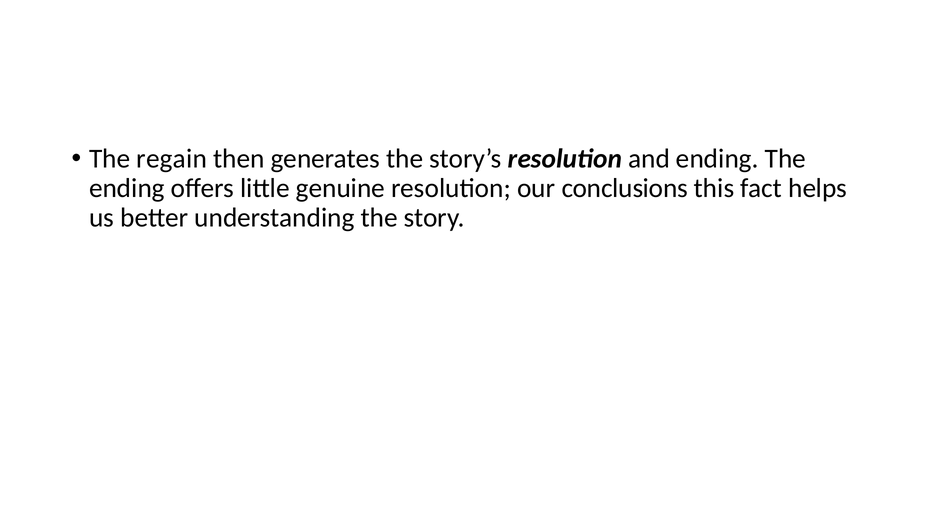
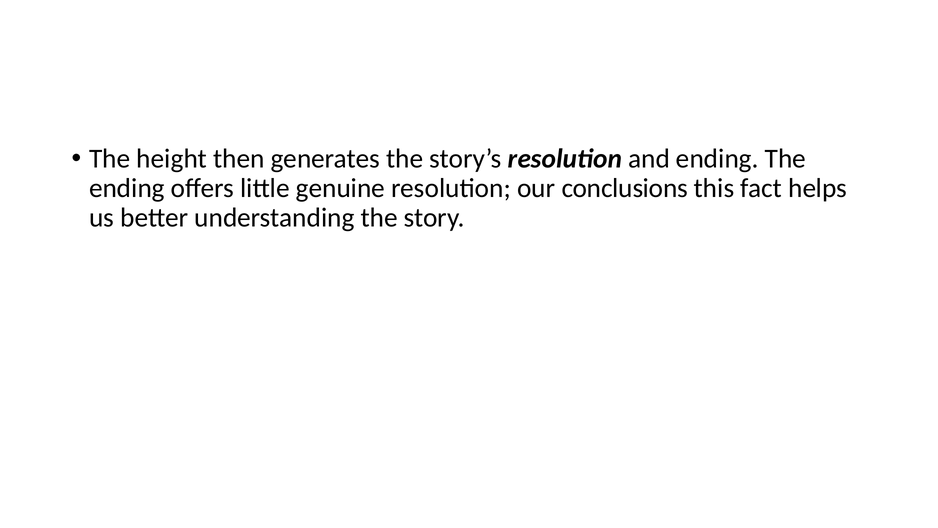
regain: regain -> height (172, 159)
